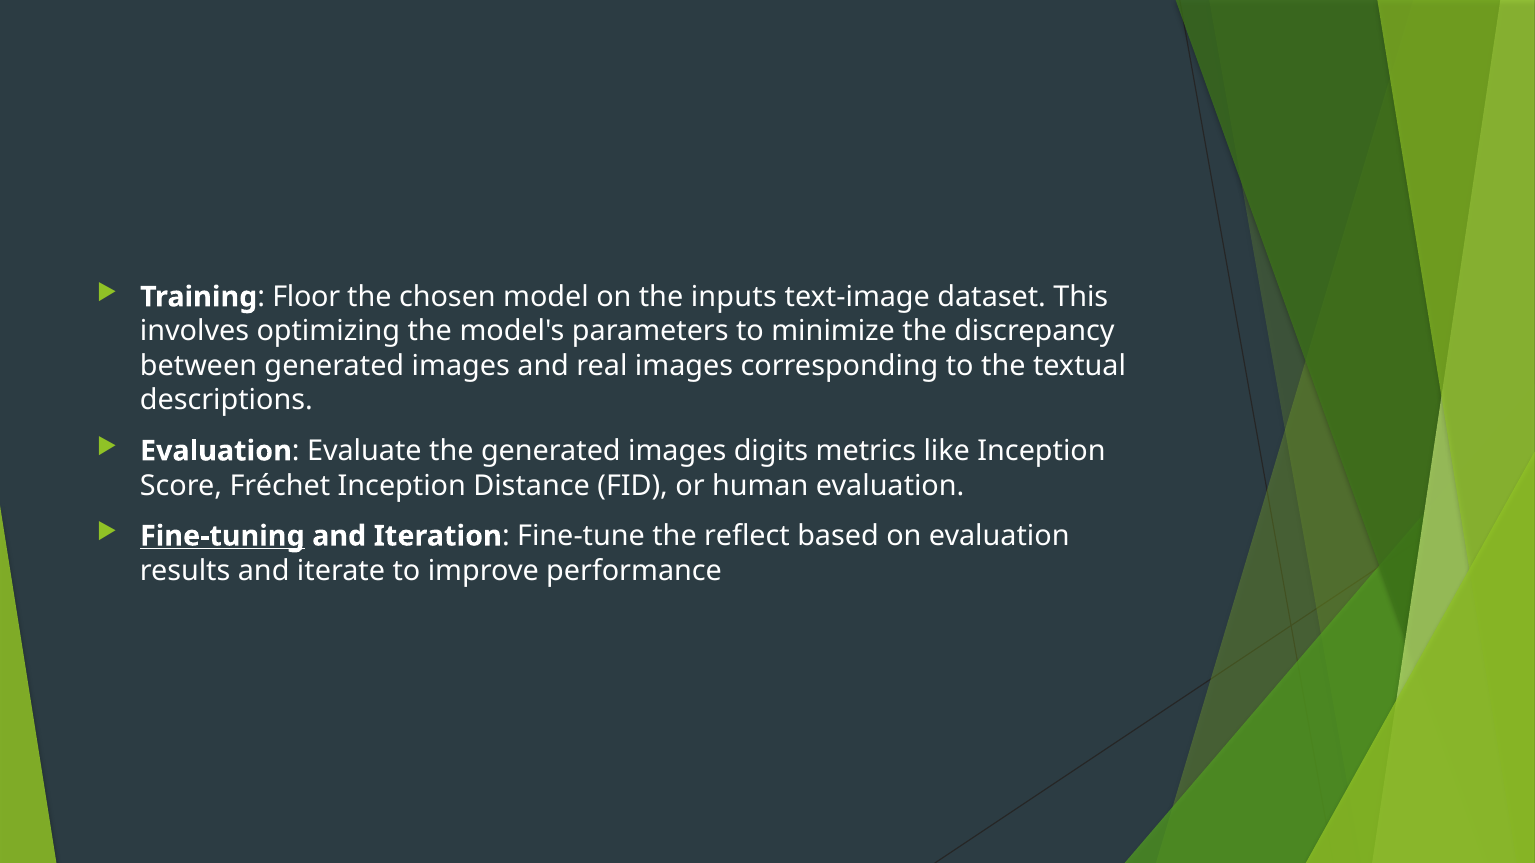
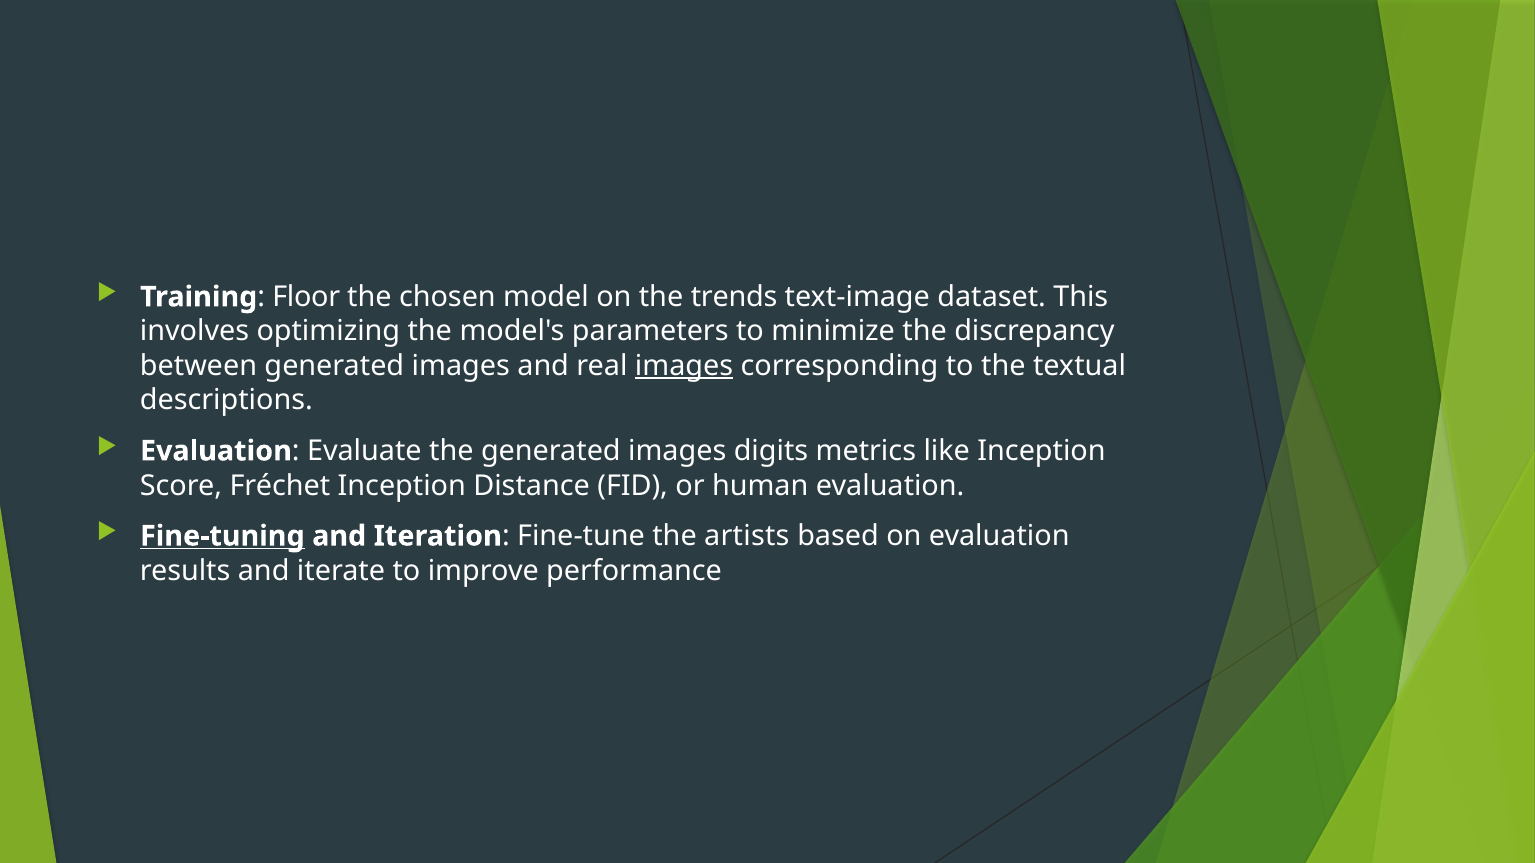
inputs: inputs -> trends (734, 297)
images underline: none -> present (684, 366)
reflect: reflect -> artists (747, 536)
